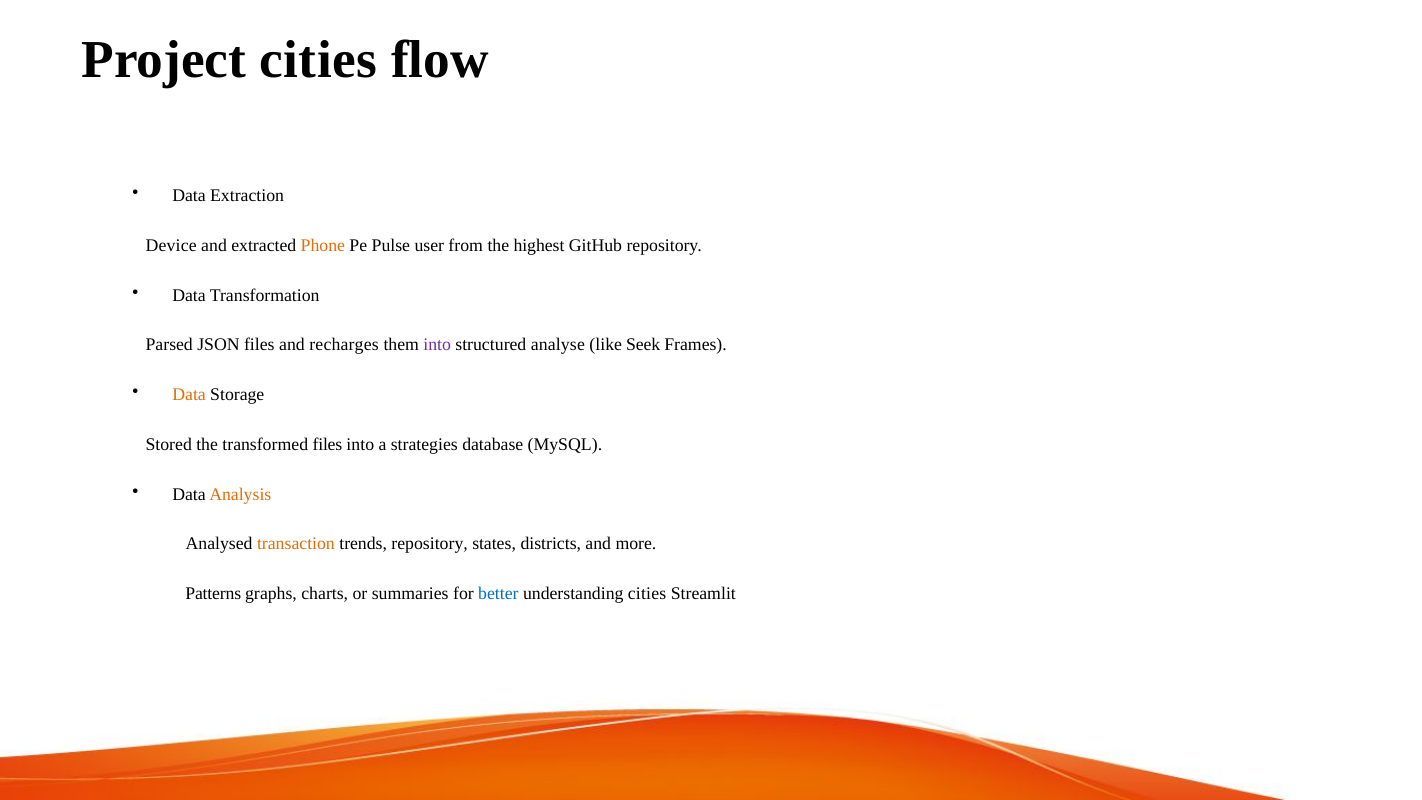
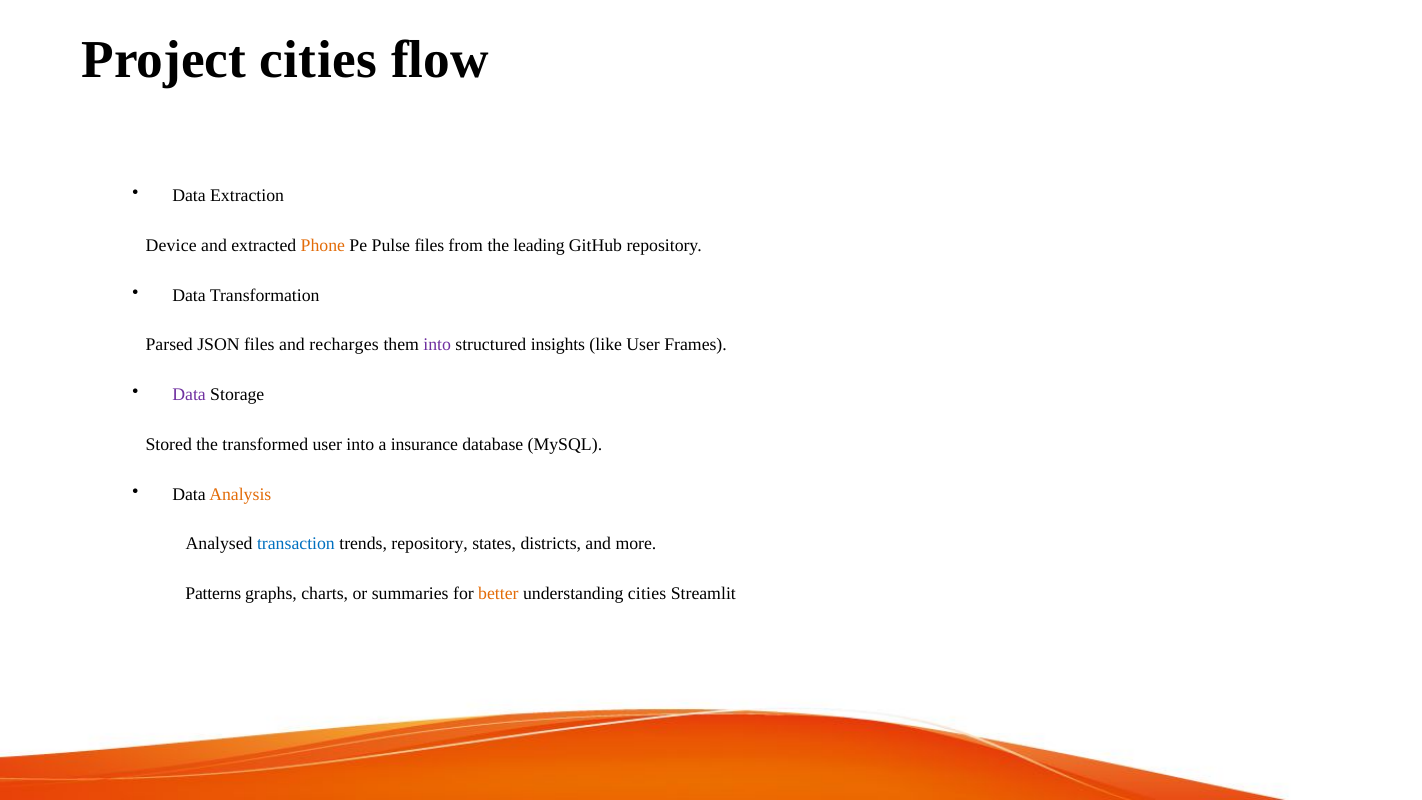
Pulse user: user -> files (429, 245)
highest: highest -> leading (539, 245)
analyse: analyse -> insights (558, 345)
like Seek: Seek -> User (643, 345)
Data colour: orange -> purple (189, 395)
transformed files: files -> user (327, 444)
strategies: strategies -> insurance (424, 444)
transaction colour: orange -> blue (296, 544)
better colour: blue -> orange (498, 594)
